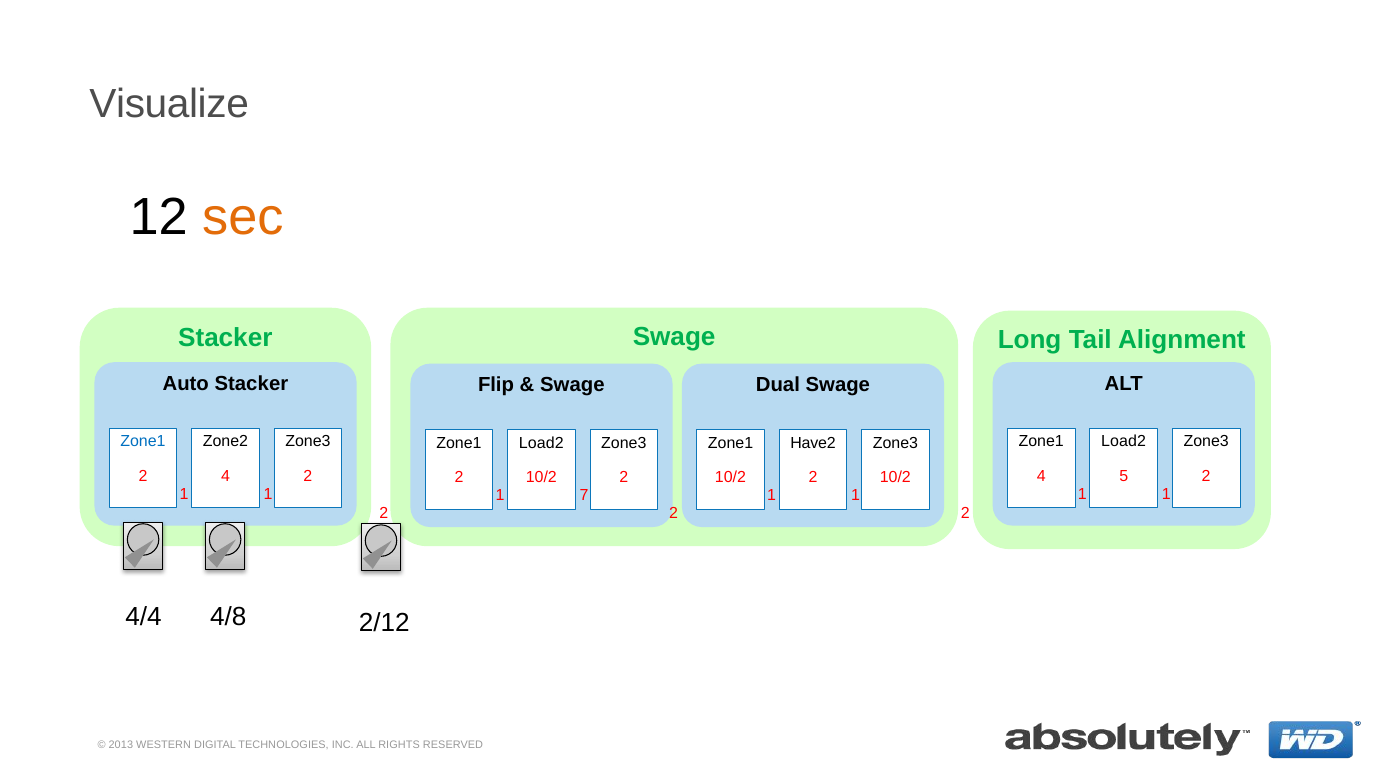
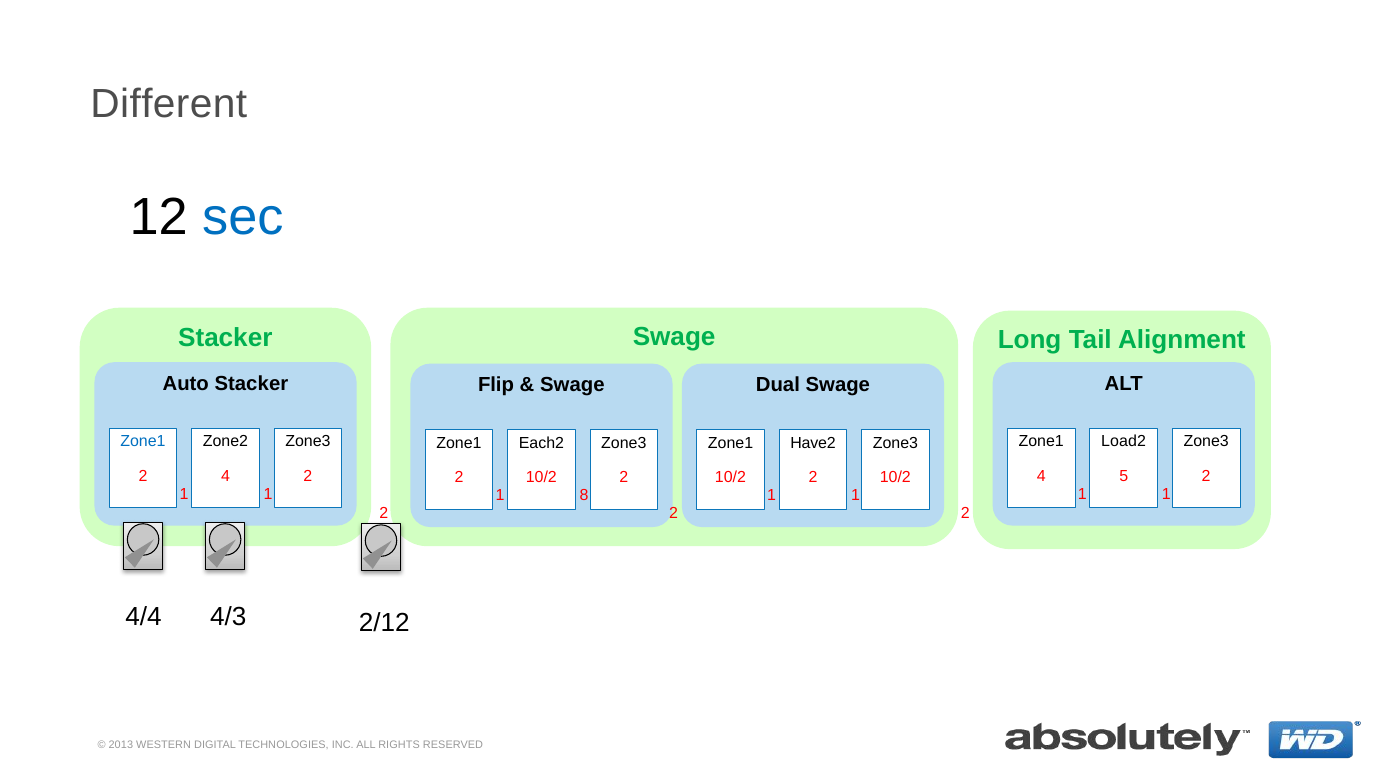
Visualize: Visualize -> Different (169, 104)
sec colour: orange -> blue (243, 217)
Load2: Load2 -> Each2 (541, 443)
7: 7 -> 8 (584, 495)
4/8: 4/8 -> 4/3 (228, 617)
